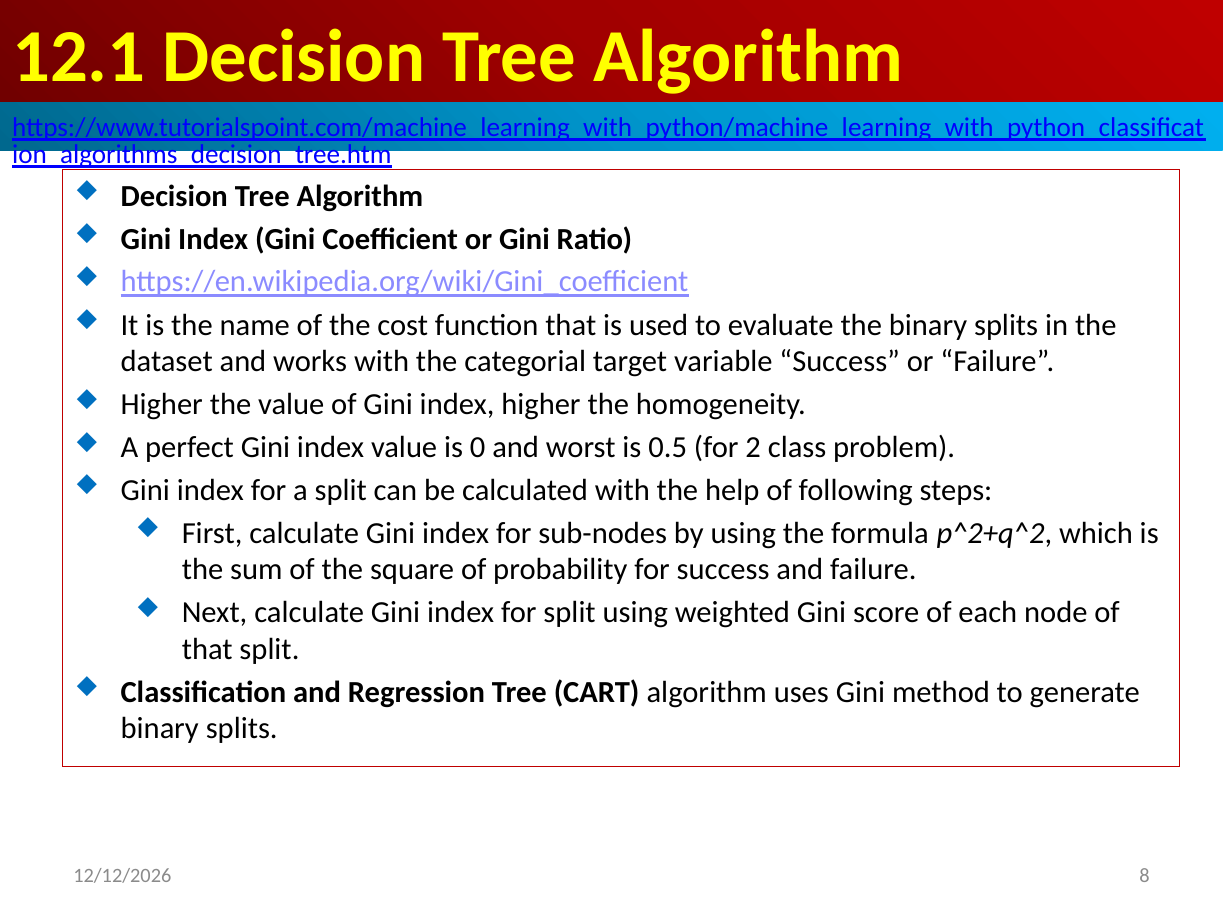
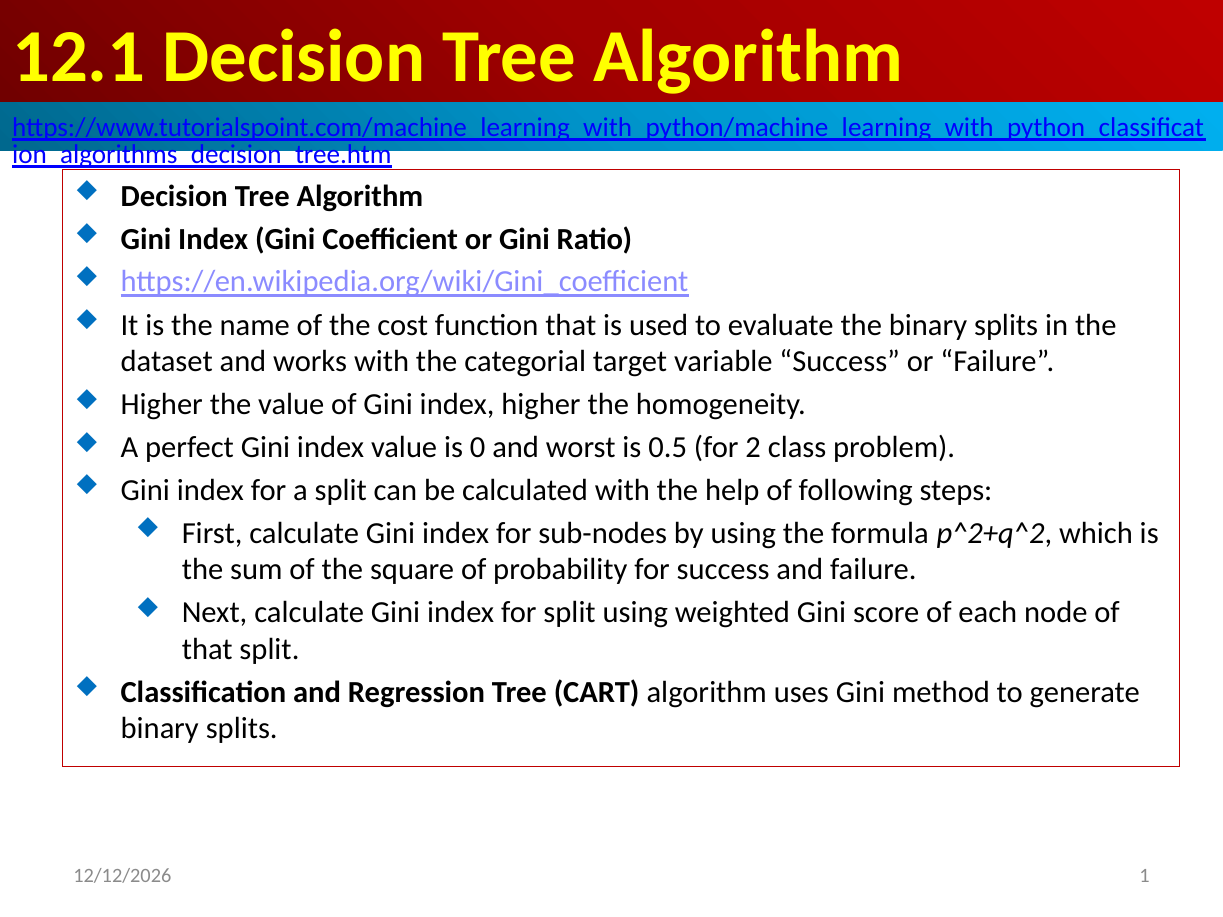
8: 8 -> 1 (1145, 876)
